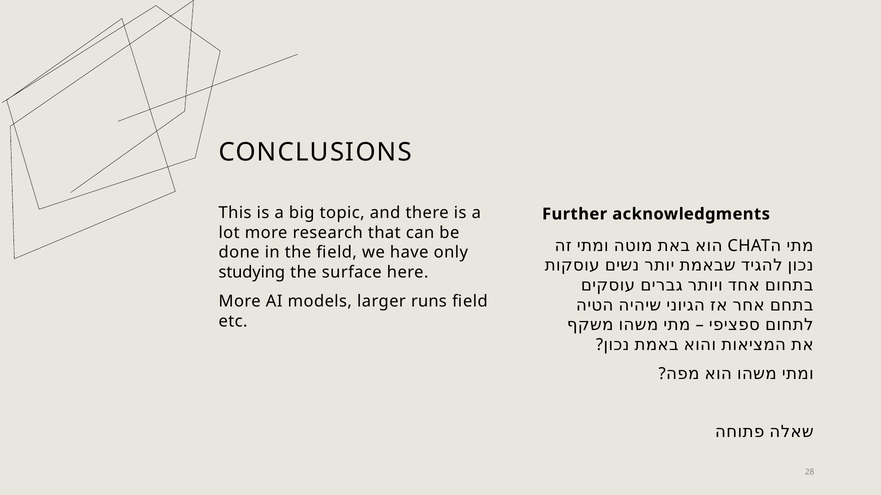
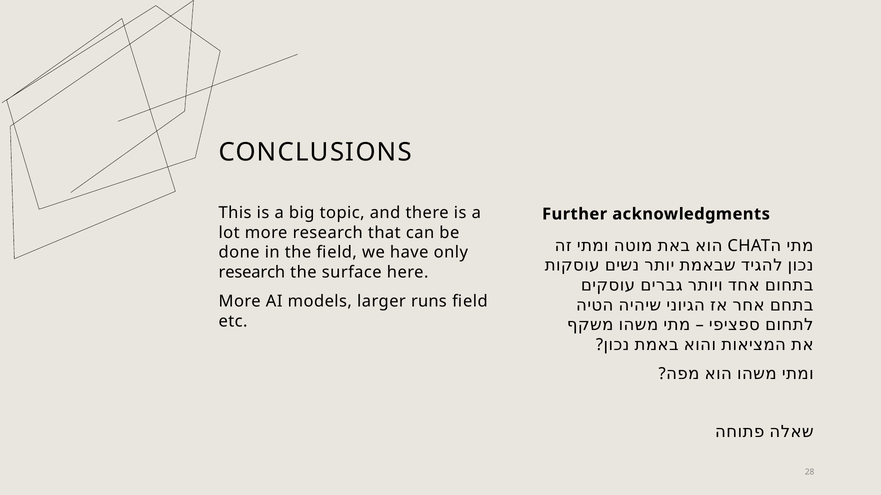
studying: studying -> research (252, 273)
